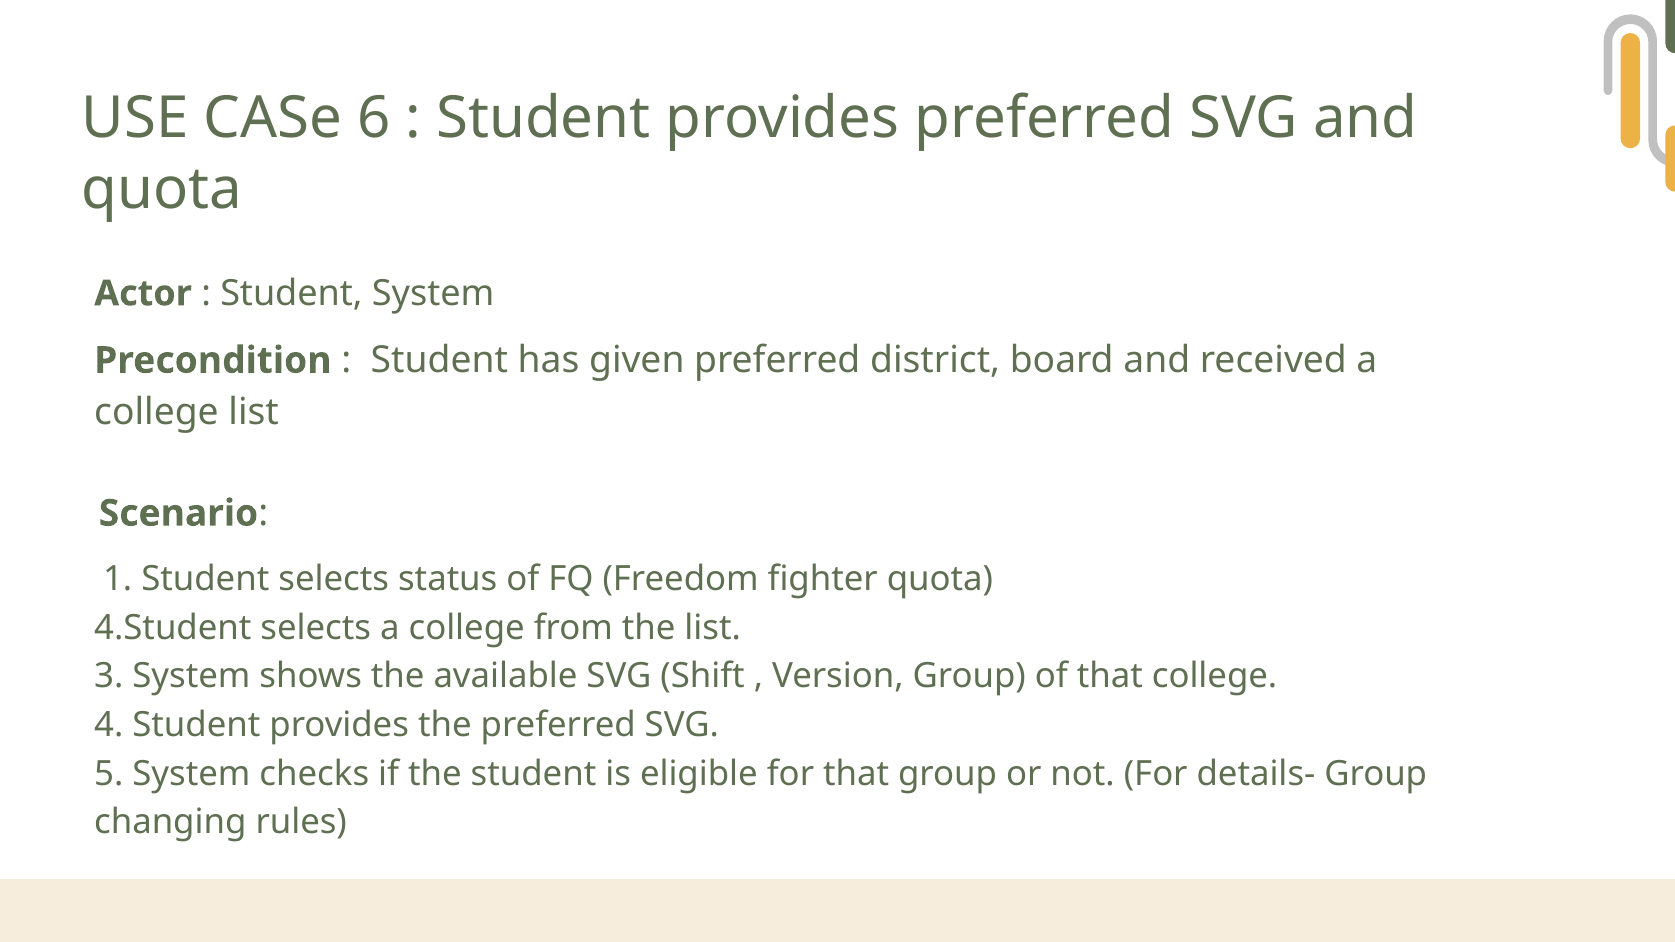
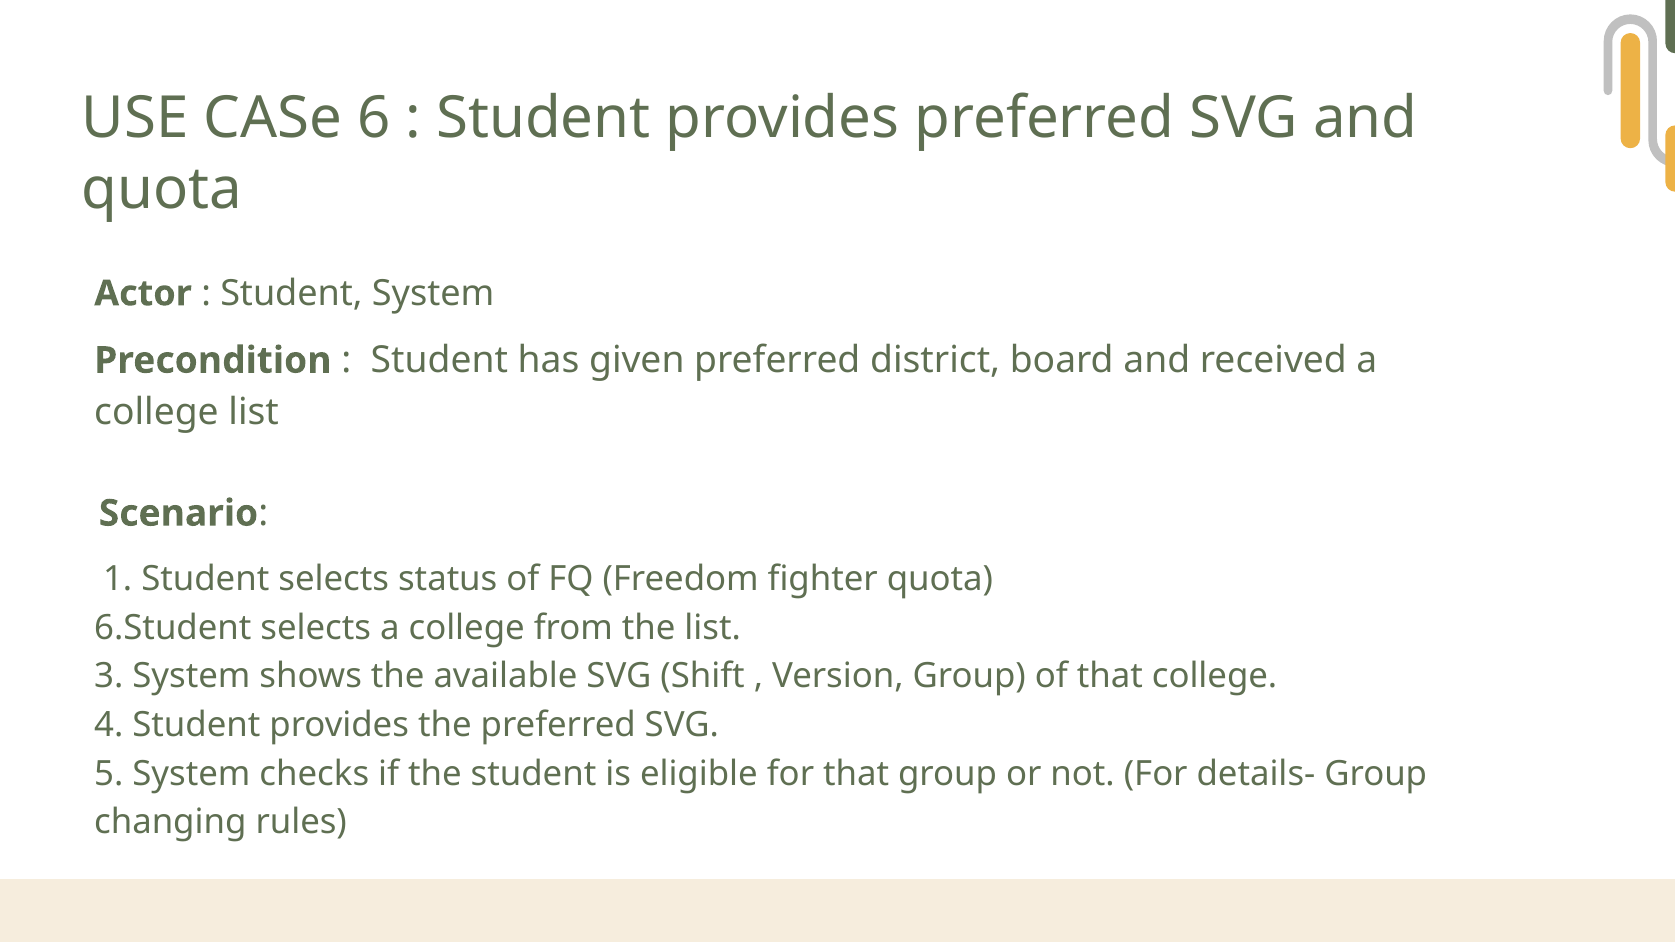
4.Student: 4.Student -> 6.Student (173, 628)
